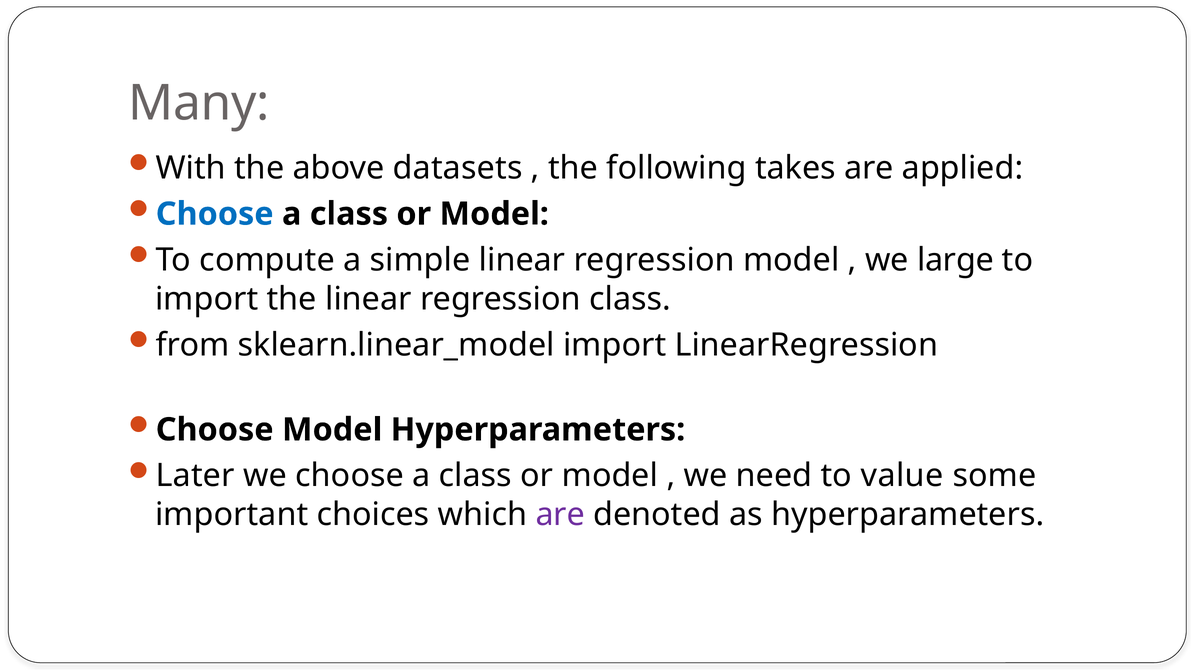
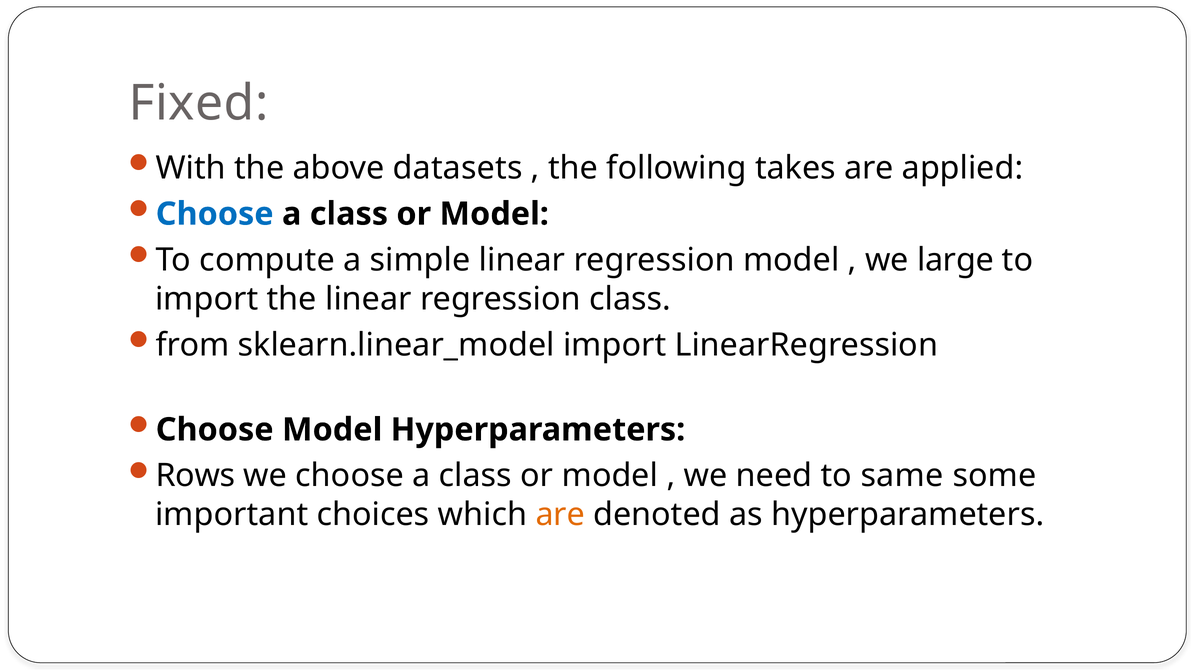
Many: Many -> Fixed (199, 104)
Later: Later -> Rows (195, 476)
value: value -> same (902, 476)
are colour: purple -> orange (560, 515)
